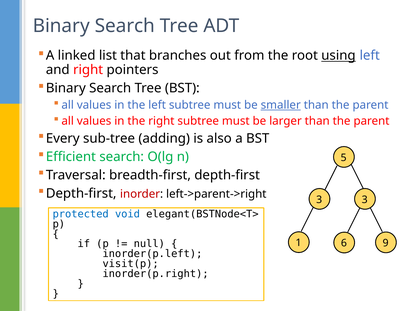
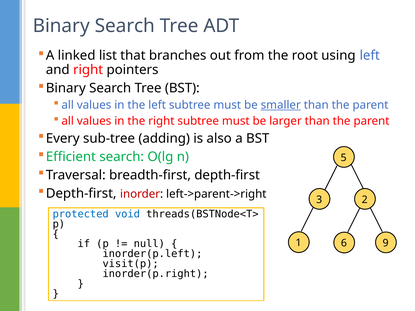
using underline: present -> none (338, 56)
3 3: 3 -> 2 (365, 200)
elegant(BSTNode<T>: elegant(BSTNode<T> -> threads(BSTNode<T> (202, 214)
